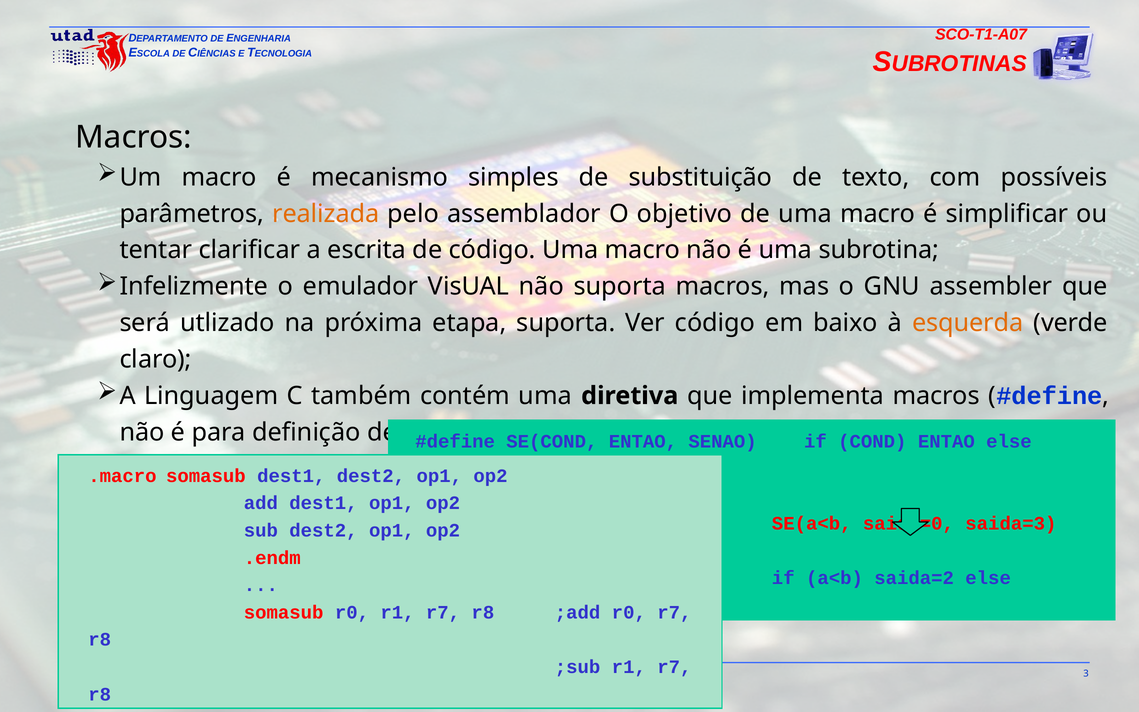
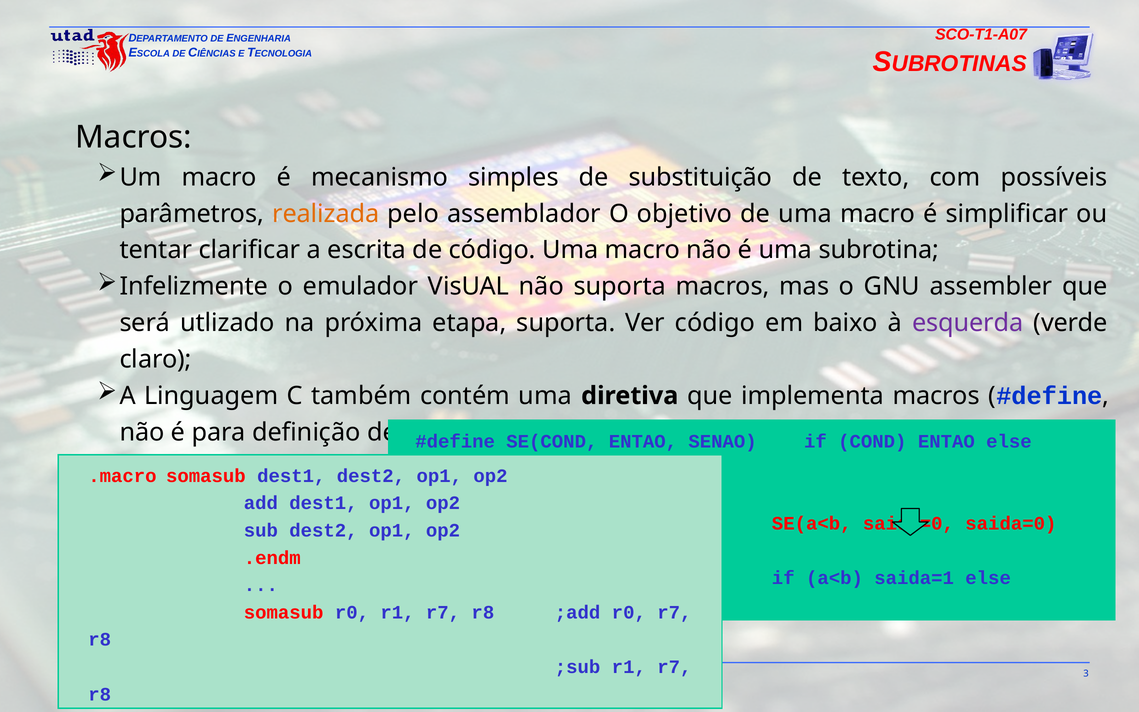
esquerda colour: orange -> purple (968, 323)
saida=3: saida=3 -> saida=0 (1011, 523)
a<b saida=2: saida=2 -> saida=1 (914, 578)
